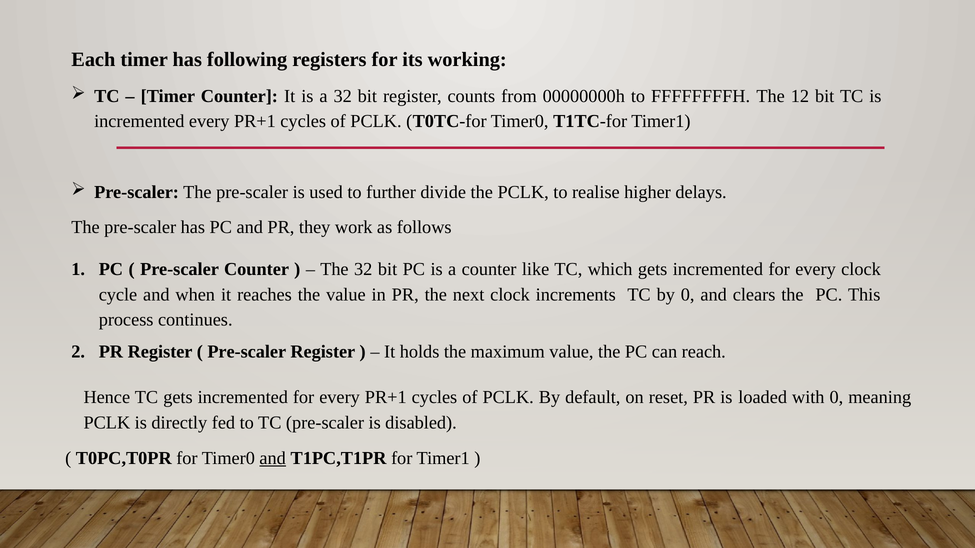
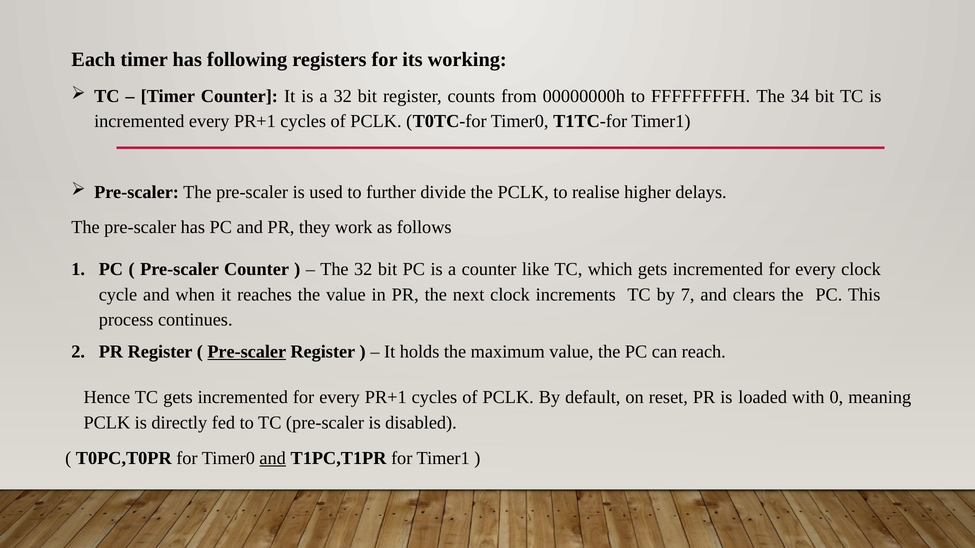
12: 12 -> 34 (800, 96)
by 0: 0 -> 7 (688, 295)
Pre-scaler underline: none -> present (247, 352)
